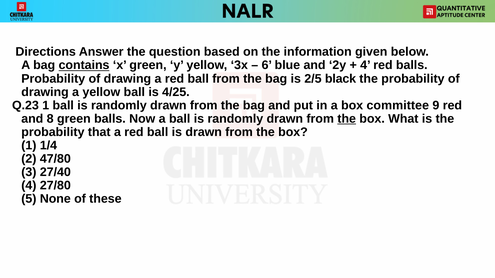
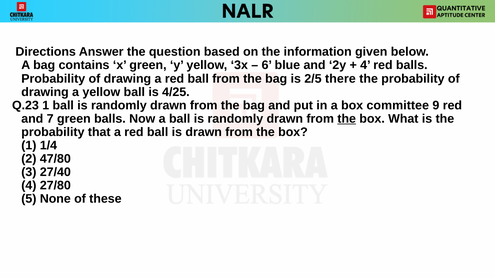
contains underline: present -> none (84, 65)
black: black -> there (340, 79)
8: 8 -> 7 (50, 119)
